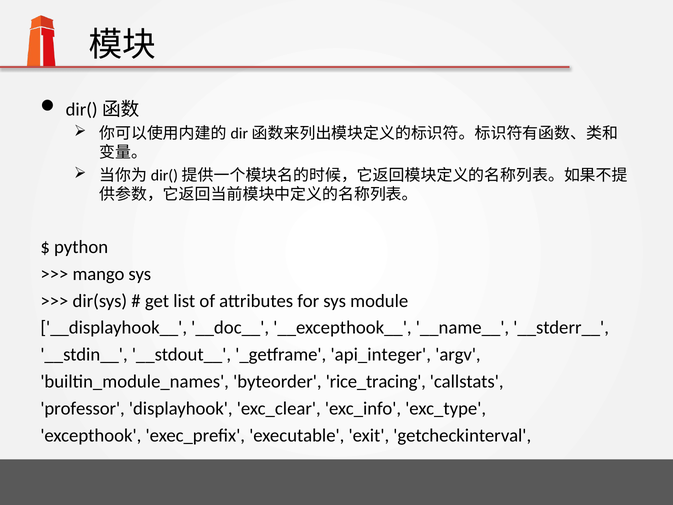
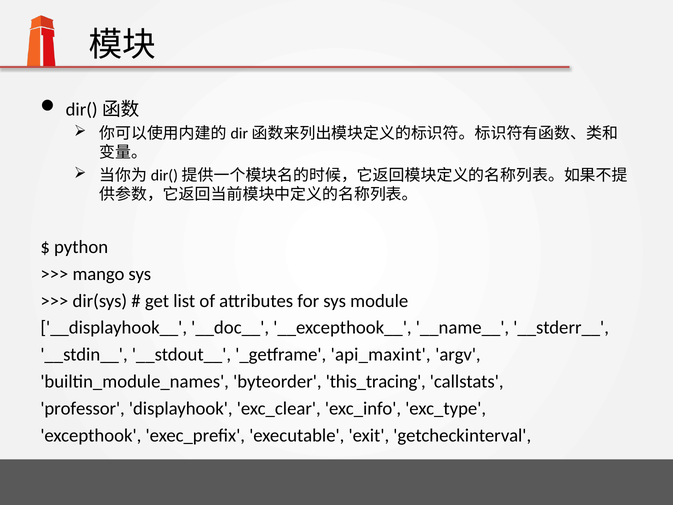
api_integer: api_integer -> api_maxint (381, 355)
rice_tracing: rice_tracing -> this_tracing (376, 381)
